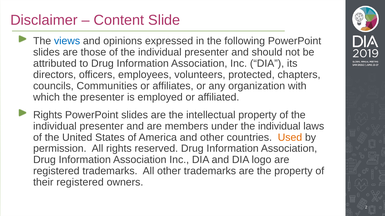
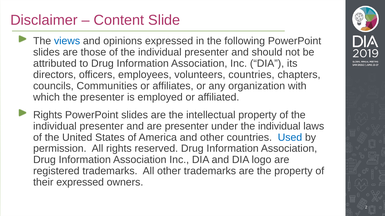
volunteers protected: protected -> countries (251, 75)
are members: members -> presenter (187, 126)
Used colour: orange -> blue (290, 138)
their registered: registered -> expressed (80, 183)
